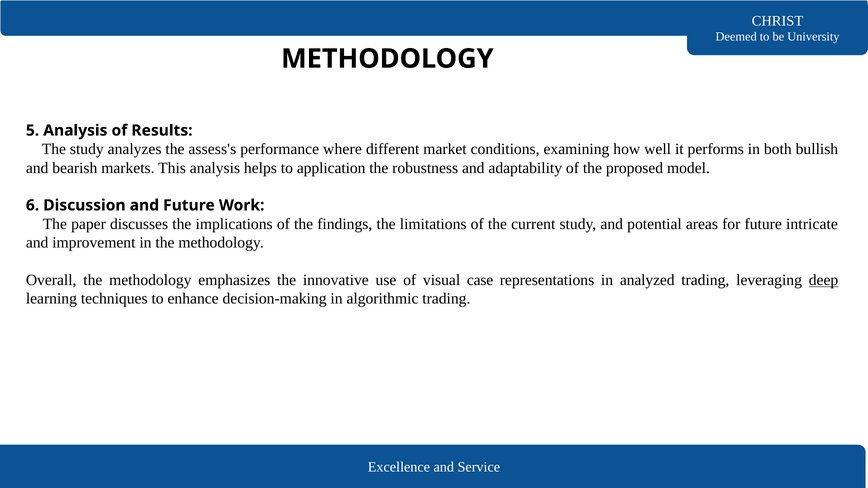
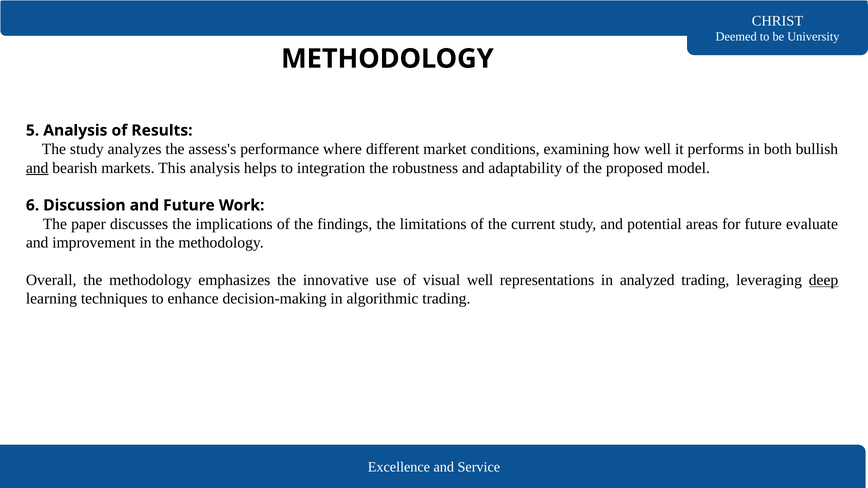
and underline: none -> present (37, 168)
application: application -> integration (331, 168)
intricate: intricate -> evaluate (812, 224)
visual case: case -> well (480, 280)
